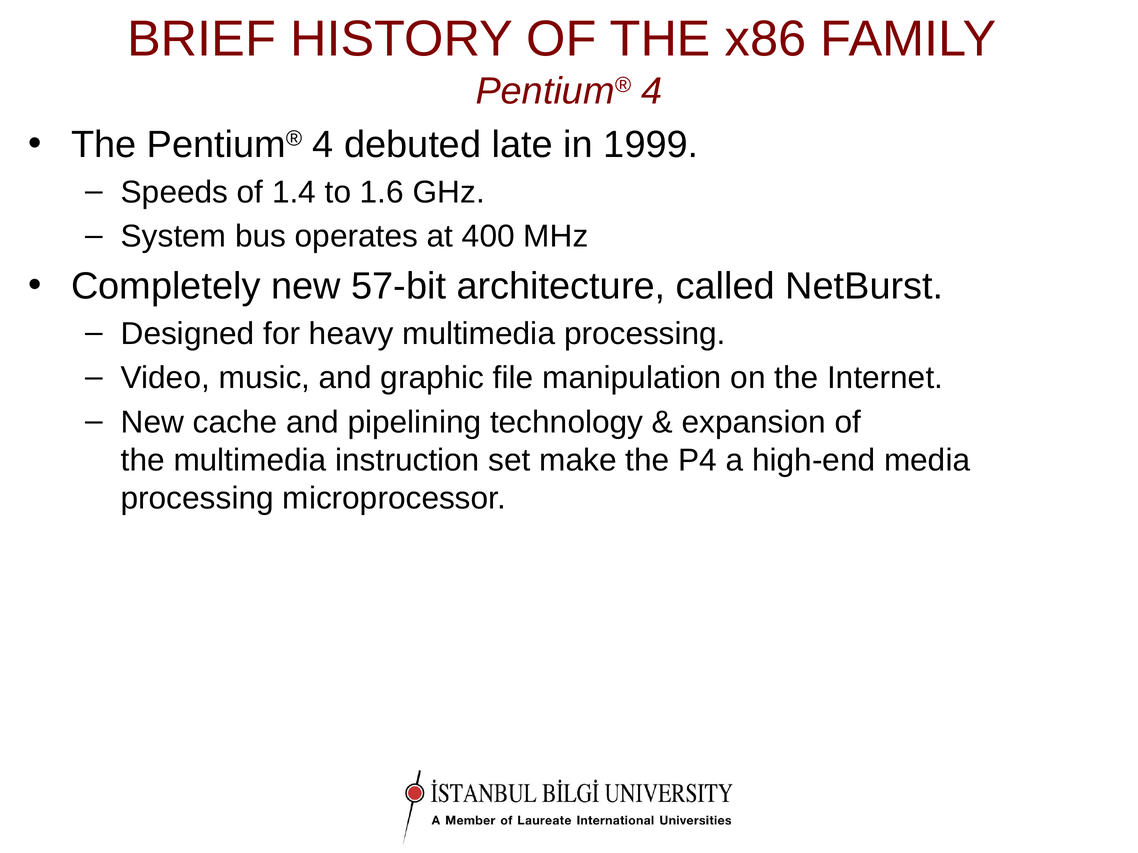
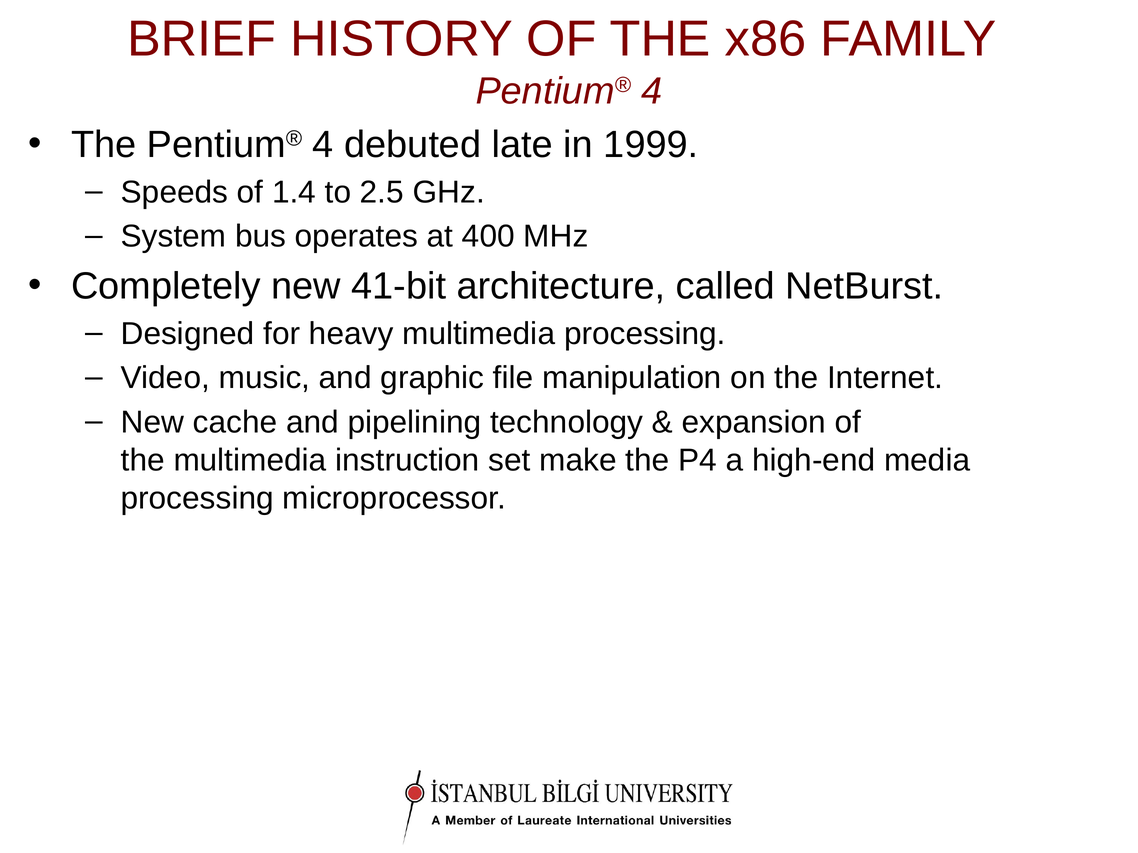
1.6: 1.6 -> 2.5 (382, 192)
57-bit: 57-bit -> 41-bit (399, 286)
